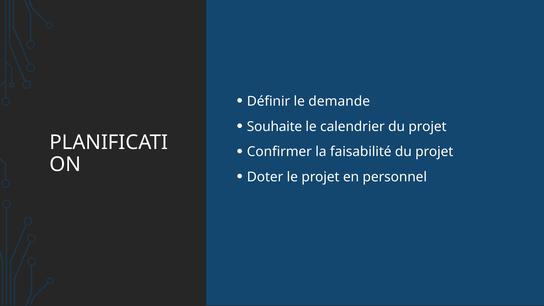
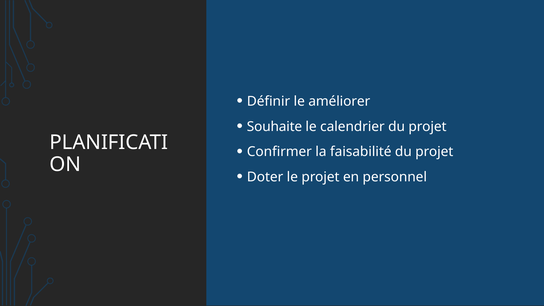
demande: demande -> améliorer (339, 101)
